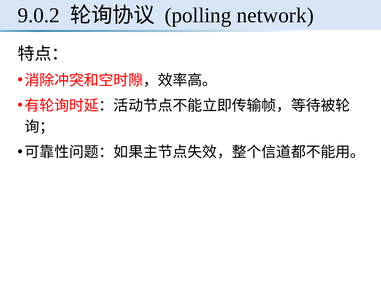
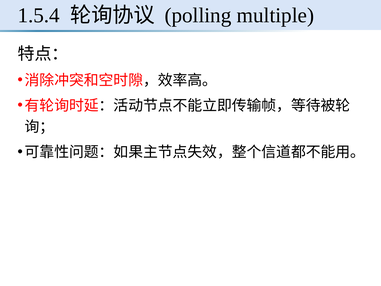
9.0.2: 9.0.2 -> 1.5.4 (39, 15)
network: network -> multiple (275, 15)
